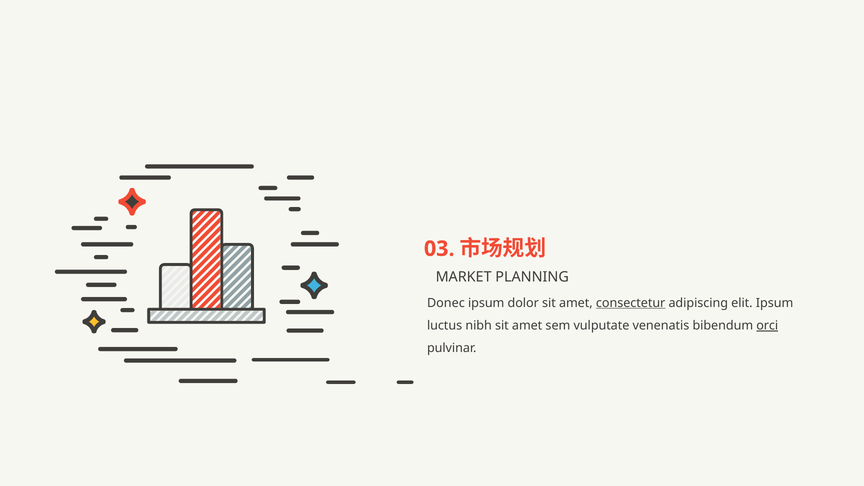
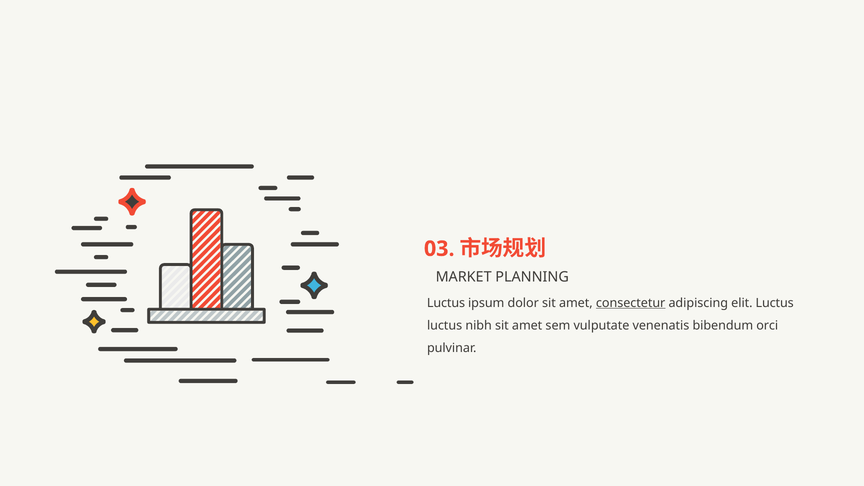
Donec: Donec -> Luctus (446, 303)
elit Ipsum: Ipsum -> Luctus (775, 303)
orci underline: present -> none (767, 326)
